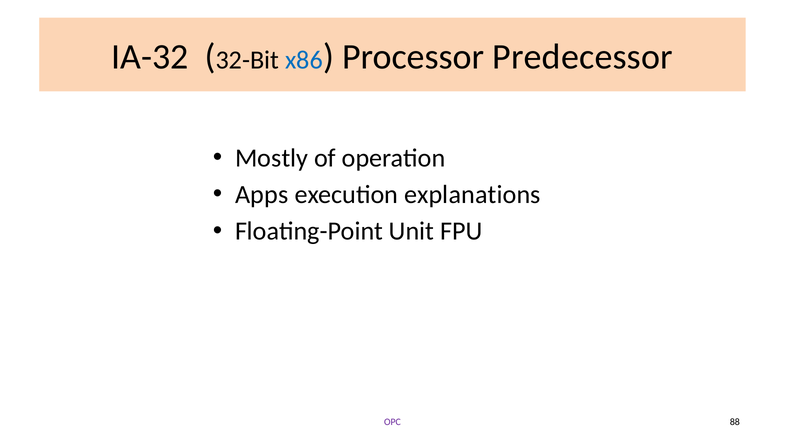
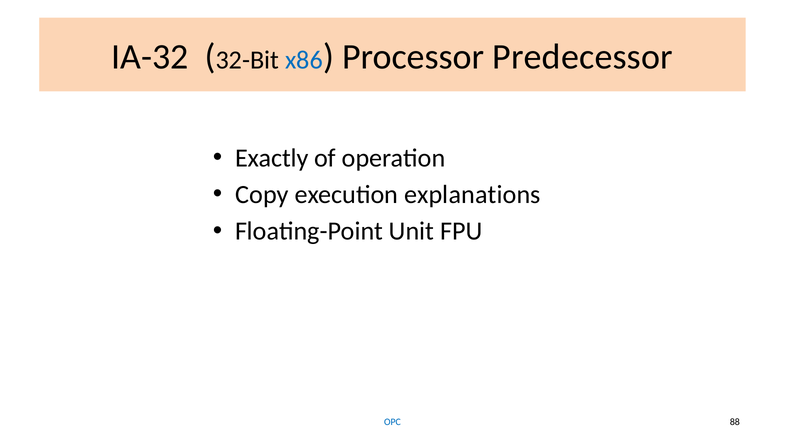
Mostly: Mostly -> Exactly (272, 158)
Apps: Apps -> Copy (262, 194)
OPC colour: purple -> blue (392, 422)
